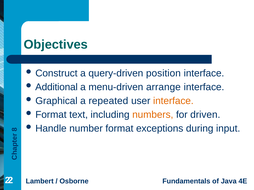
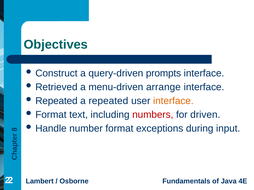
position: position -> prompts (164, 74)
Additional: Additional -> Retrieved (56, 87)
Graphical: Graphical -> Repeated (56, 101)
numbers colour: orange -> red (153, 115)
